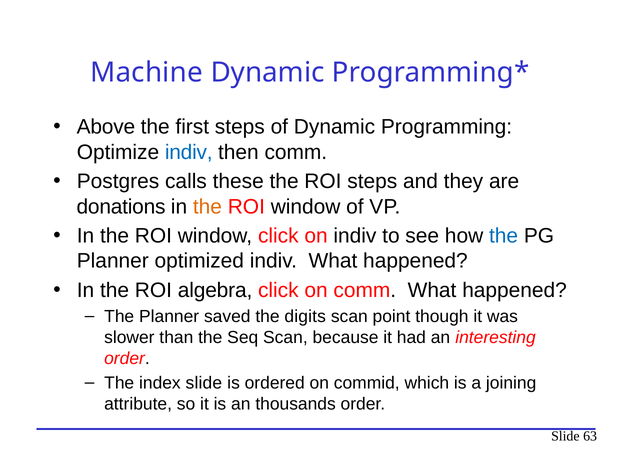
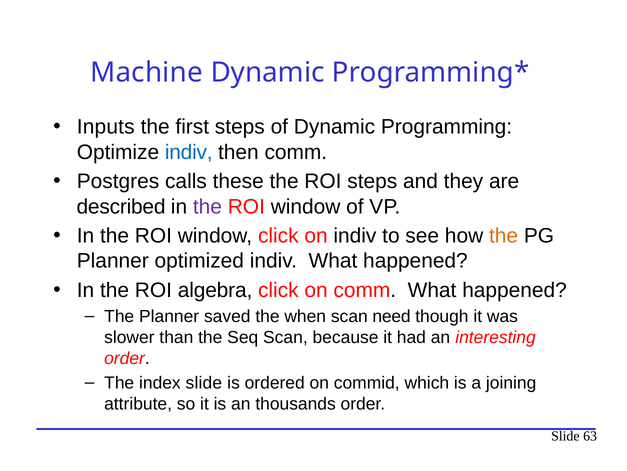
Above: Above -> Inputs (106, 127)
donations: donations -> described (121, 206)
the colour: orange -> purple (207, 206)
the colour: blue -> orange (504, 236)
digits: digits -> when (305, 316)
point: point -> need (392, 316)
